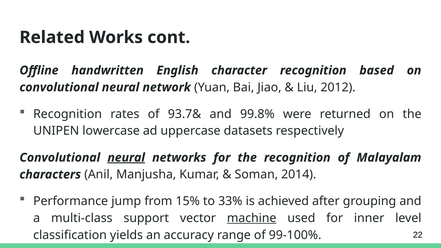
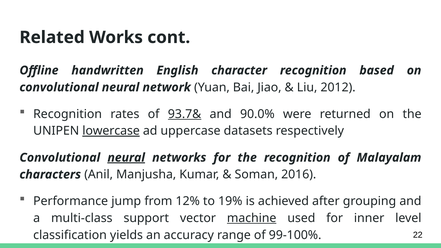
93.7& underline: none -> present (185, 114)
99.8%: 99.8% -> 90.0% (257, 114)
lowercase underline: none -> present (111, 131)
2014: 2014 -> 2016 (299, 175)
15%: 15% -> 12% (188, 201)
33%: 33% -> 19% (230, 201)
